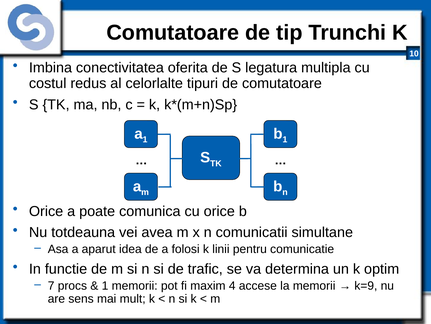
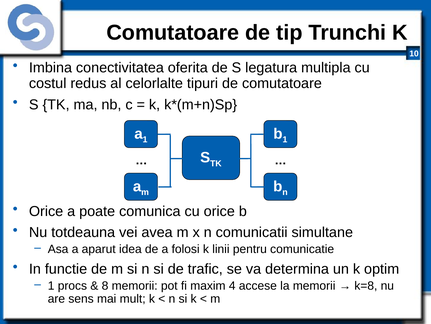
7: 7 -> 1 (51, 285)
1: 1 -> 8 (105, 285)
k=9: k=9 -> k=8 (366, 285)
